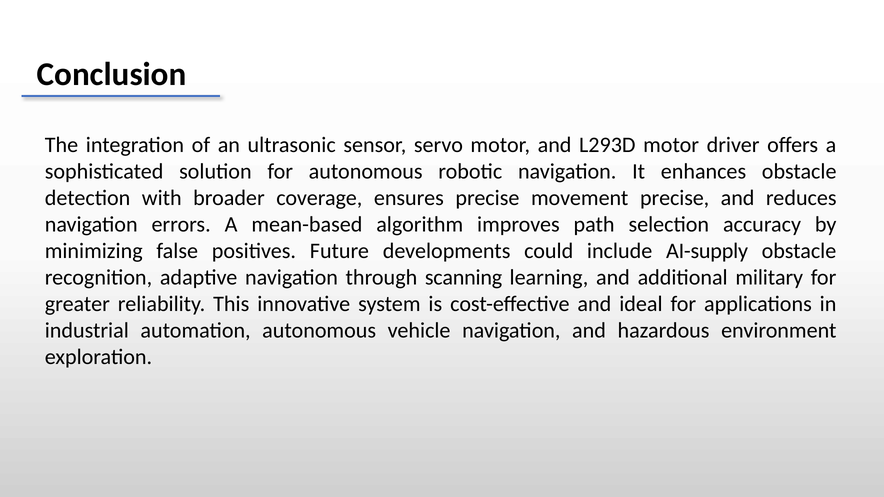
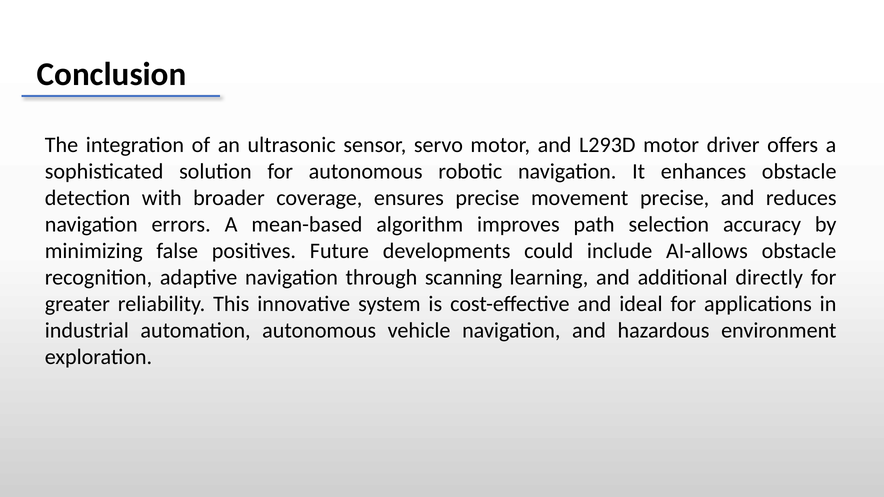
AI-supply: AI-supply -> AI-allows (707, 251)
military: military -> directly (769, 278)
